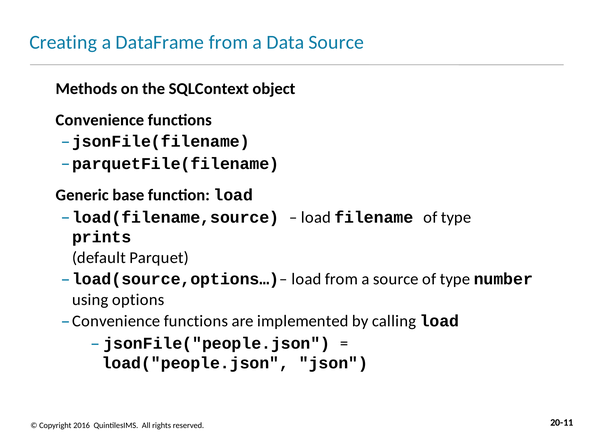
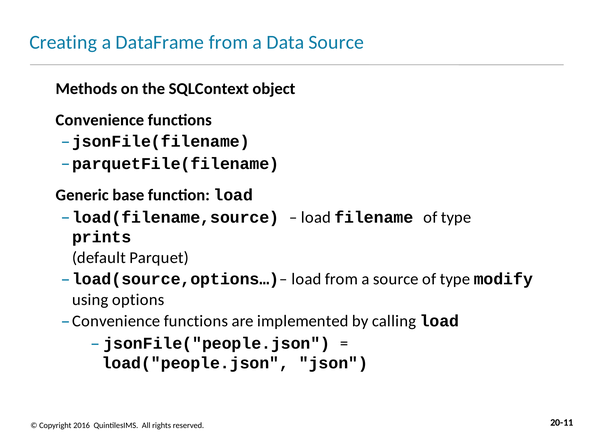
number: number -> modify (503, 279)
